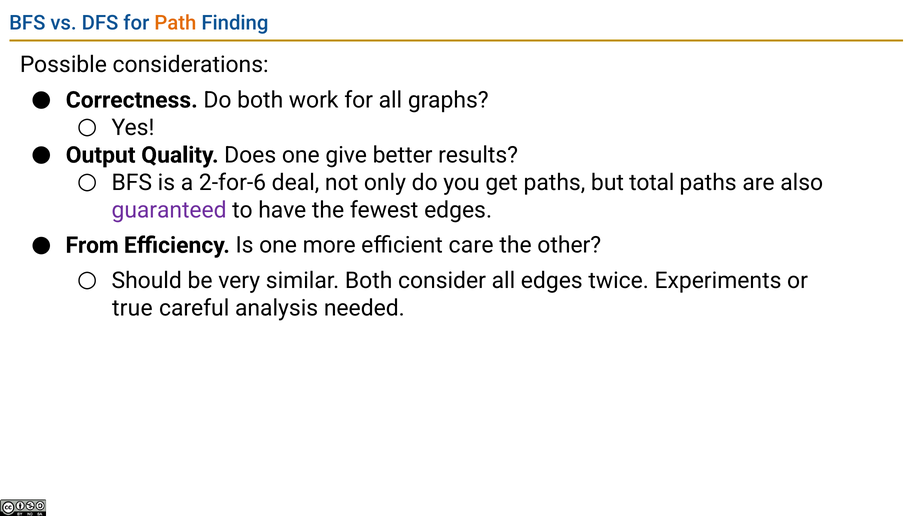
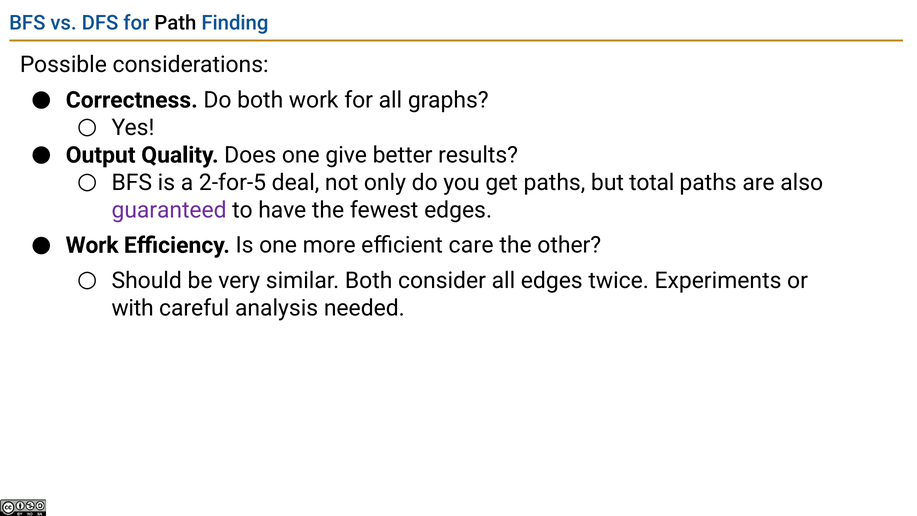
Path colour: orange -> black (175, 23)
2-for-6: 2-for-6 -> 2-for-5 (233, 183)
From: From -> Work (92, 245)
true: true -> with (133, 308)
